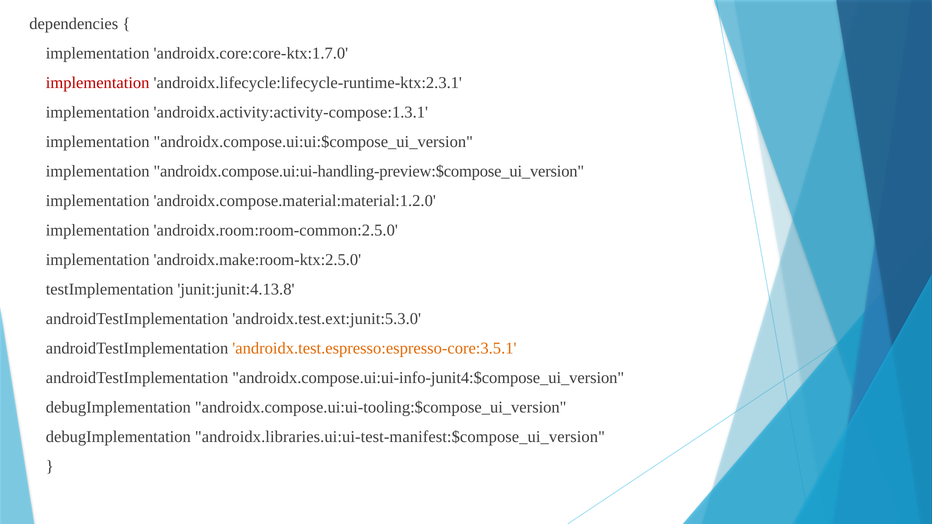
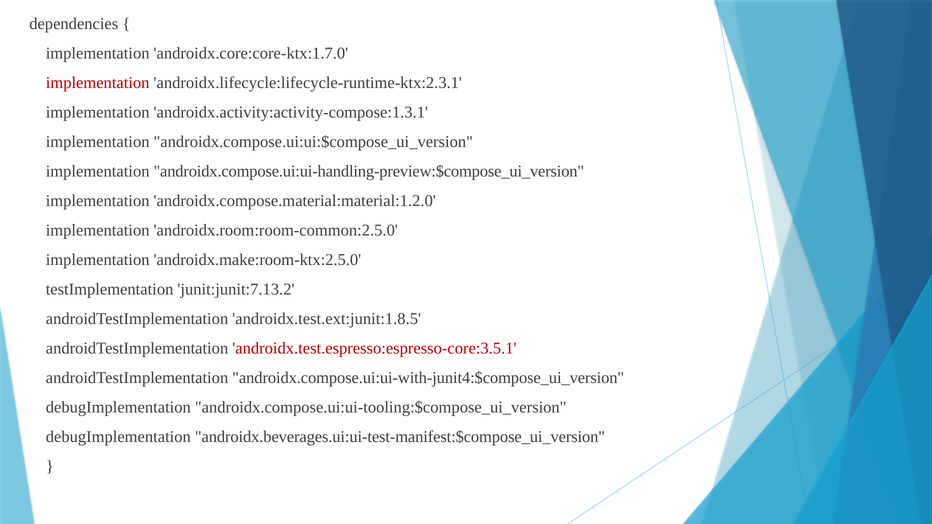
junit:junit:4.13.8: junit:junit:4.13.8 -> junit:junit:7.13.2 (236, 290)
androidx.test.ext:junit:5.3.0: androidx.test.ext:junit:5.3.0 -> androidx.test.ext:junit:1.8.5 (327, 319)
androidx.test.espresso:espresso-core:3.5.1 colour: orange -> red (374, 349)
androidx.compose.ui:ui-info-junit4:$compose_ui_version: androidx.compose.ui:ui-info-junit4:$compose_ui_version -> androidx.compose.ui:ui-with-junit4:$compose_ui_version (428, 378)
androidx.libraries.ui:ui-test-manifest:$compose_ui_version: androidx.libraries.ui:ui-test-manifest:$compose_ui_version -> androidx.beverages.ui:ui-test-manifest:$compose_ui_version (400, 437)
